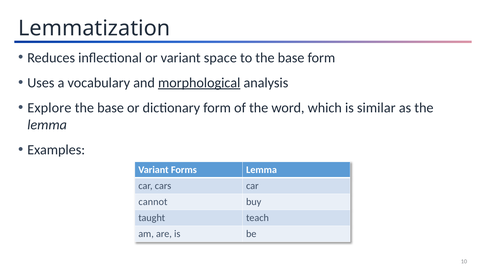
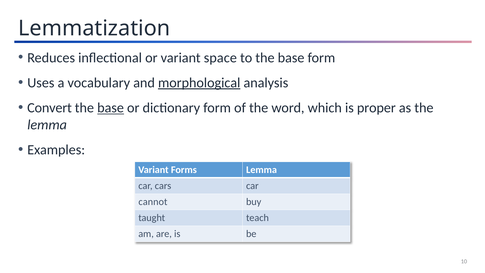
Explore: Explore -> Convert (50, 108)
base underline: none -> present (111, 108)
similar: similar -> proper (376, 108)
